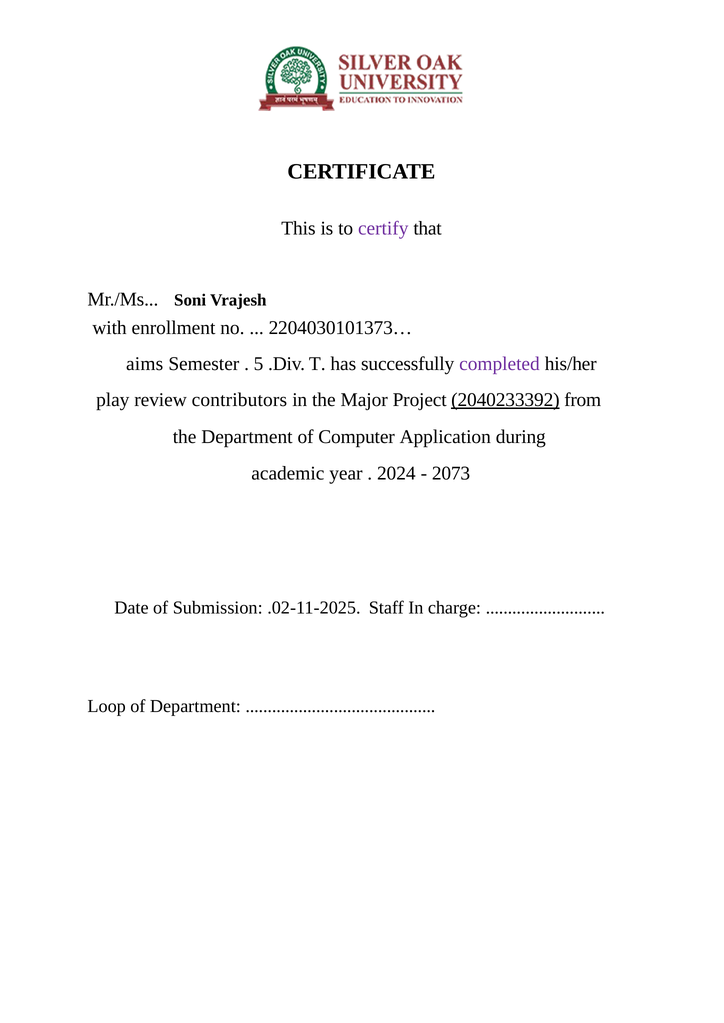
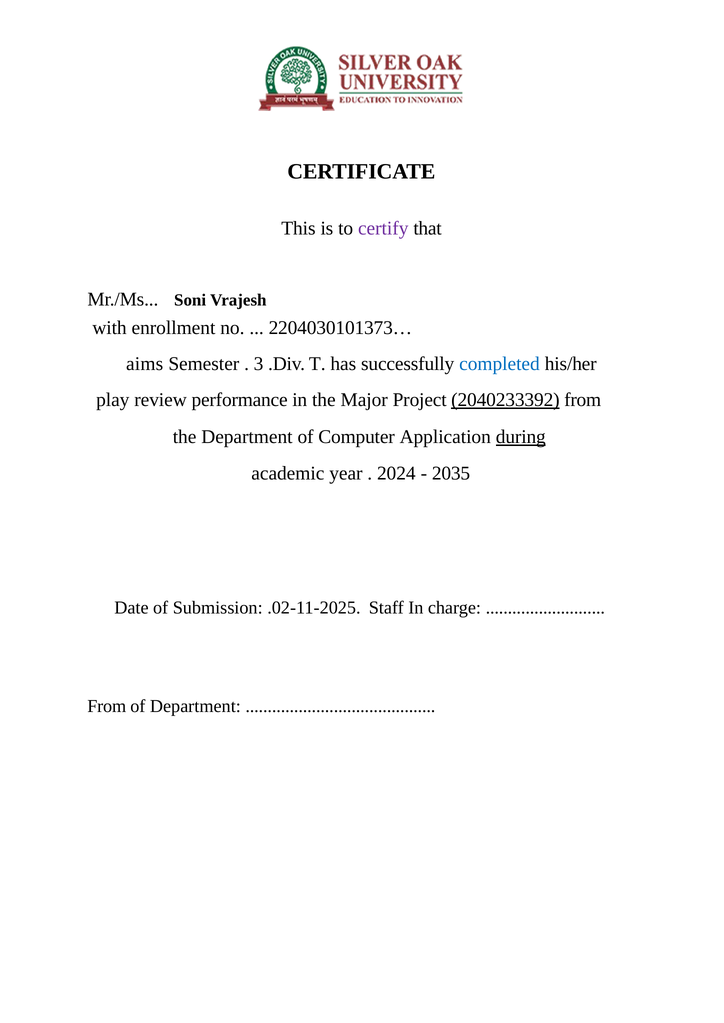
5: 5 -> 3 (259, 364)
completed colour: purple -> blue (499, 364)
contributors: contributors -> performance (240, 400)
during underline: none -> present (521, 437)
2073: 2073 -> 2035 (451, 473)
Loop: Loop -> From (107, 706)
